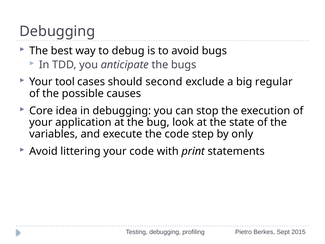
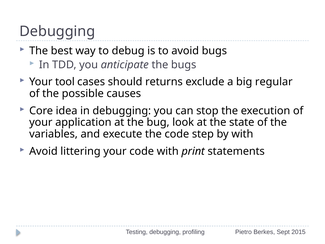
second: second -> returns (164, 82)
by only: only -> with (242, 134)
